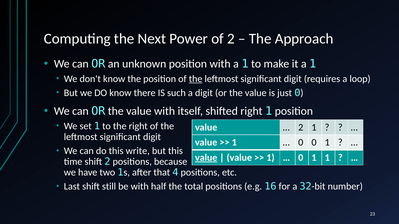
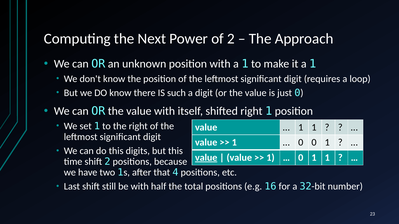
the underline: present -> none (196, 79)
2: 2 -> 1 (301, 128)
write: write -> digits (138, 151)
